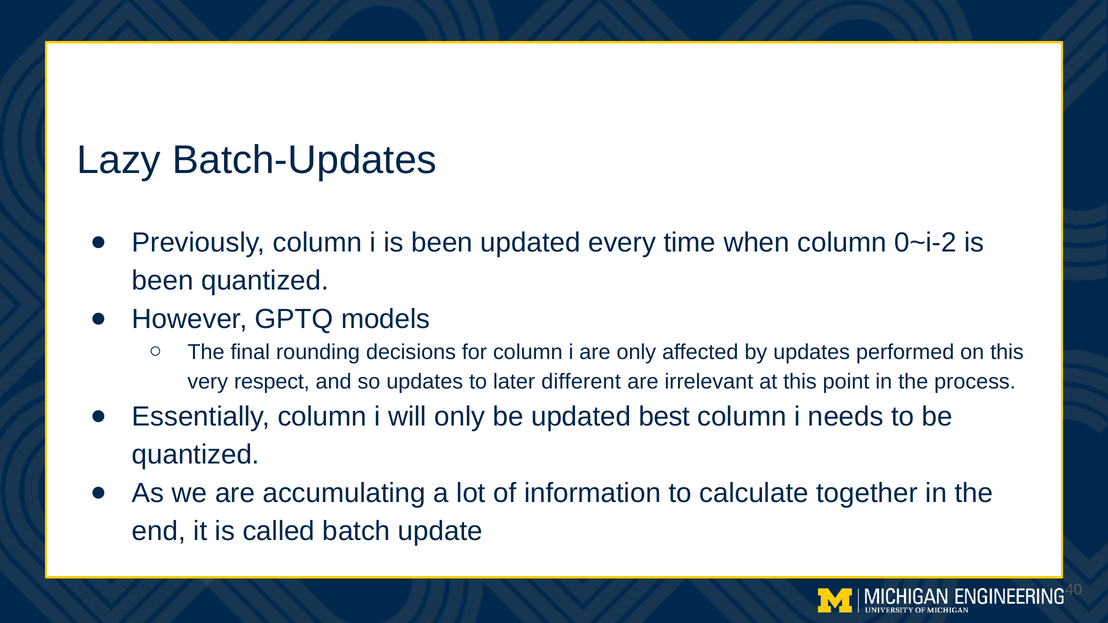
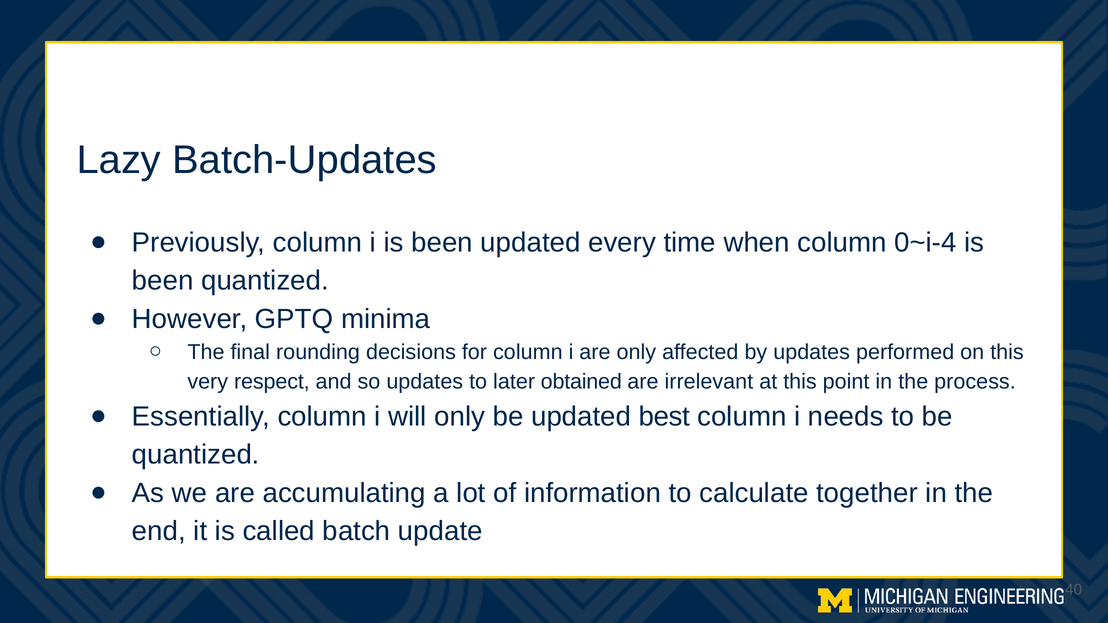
0~i-2: 0~i-2 -> 0~i-4 (925, 243)
models: models -> minima (386, 319)
different: different -> obtained (581, 382)
